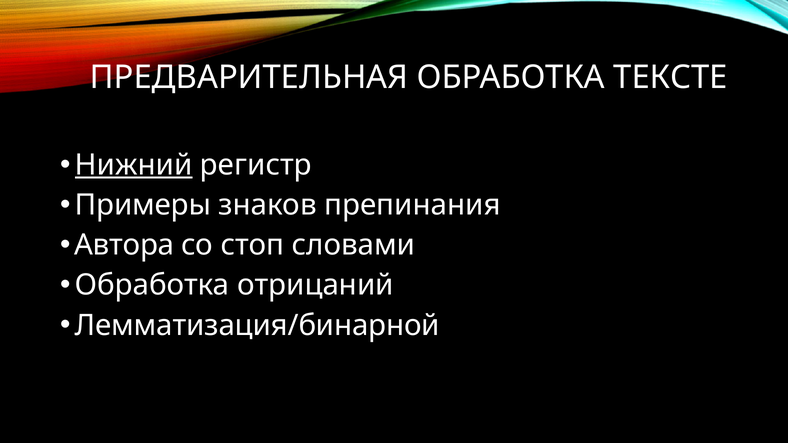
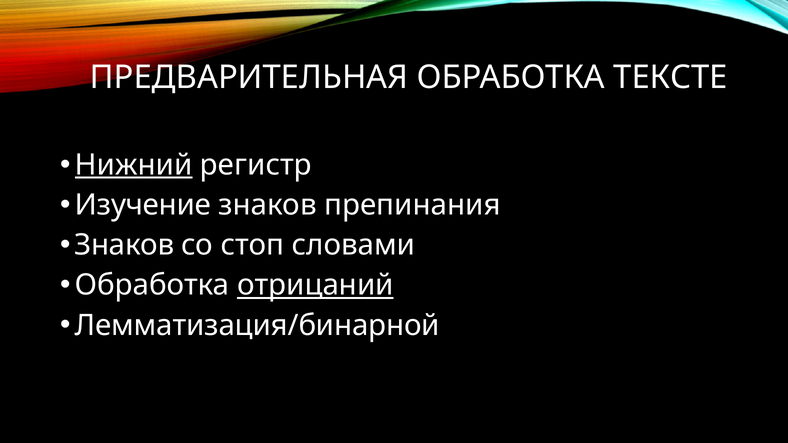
Примеры: Примеры -> Изучение (143, 205)
Автора: Автора -> Знаков (124, 245)
отрицаний underline: none -> present (315, 285)
